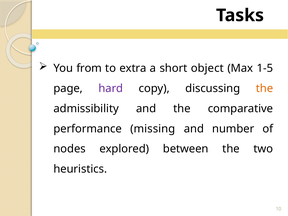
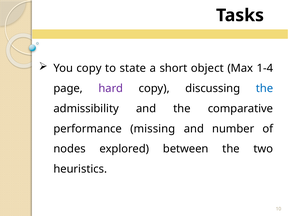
You from: from -> copy (89, 68)
extra: extra -> state (133, 68)
1-5: 1-5 -> 1-4 (265, 68)
the colour: orange -> blue (264, 88)
